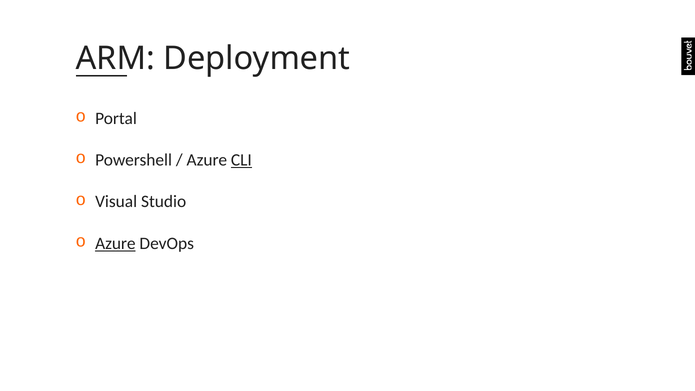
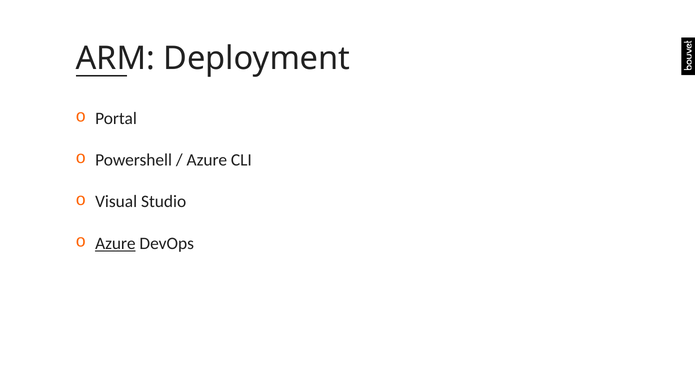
CLI underline: present -> none (241, 160)
